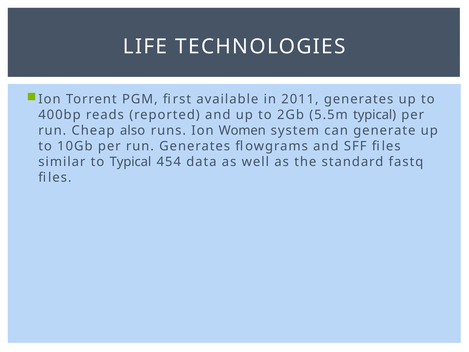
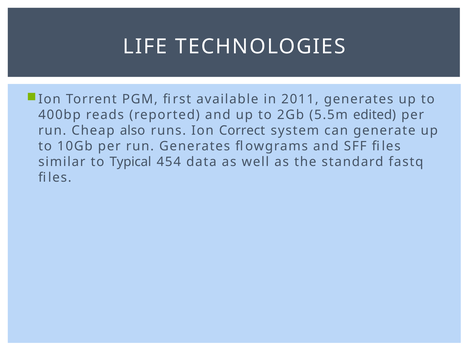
5.5m typical: typical -> edited (375, 115)
Women: Women -> Correct (242, 131)
